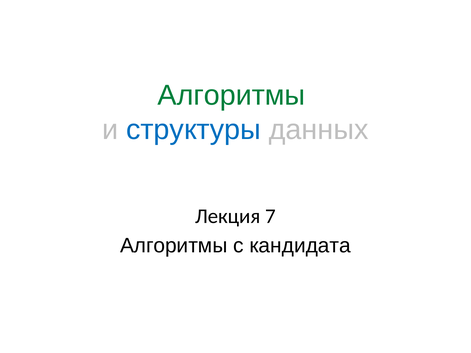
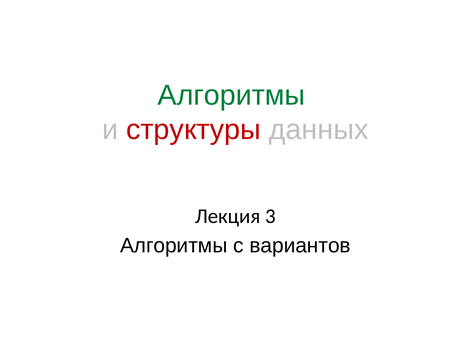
структуры colour: blue -> red (193, 130)
7: 7 -> 3 (271, 217)
кандидата: кандидата -> вариантов (300, 246)
